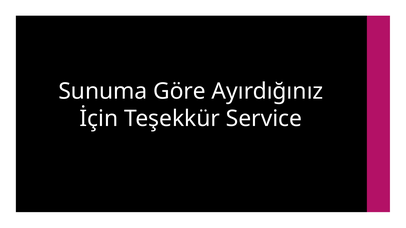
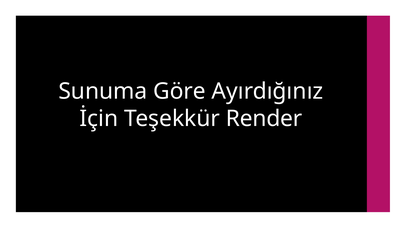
Service: Service -> Render (264, 119)
